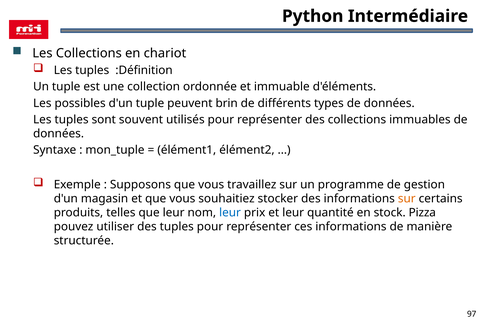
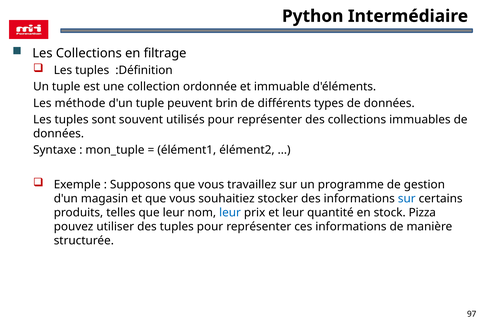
chariot: chariot -> filtrage (165, 53)
possibles: possibles -> méthode (80, 103)
sur colour: orange -> blue (407, 199)
